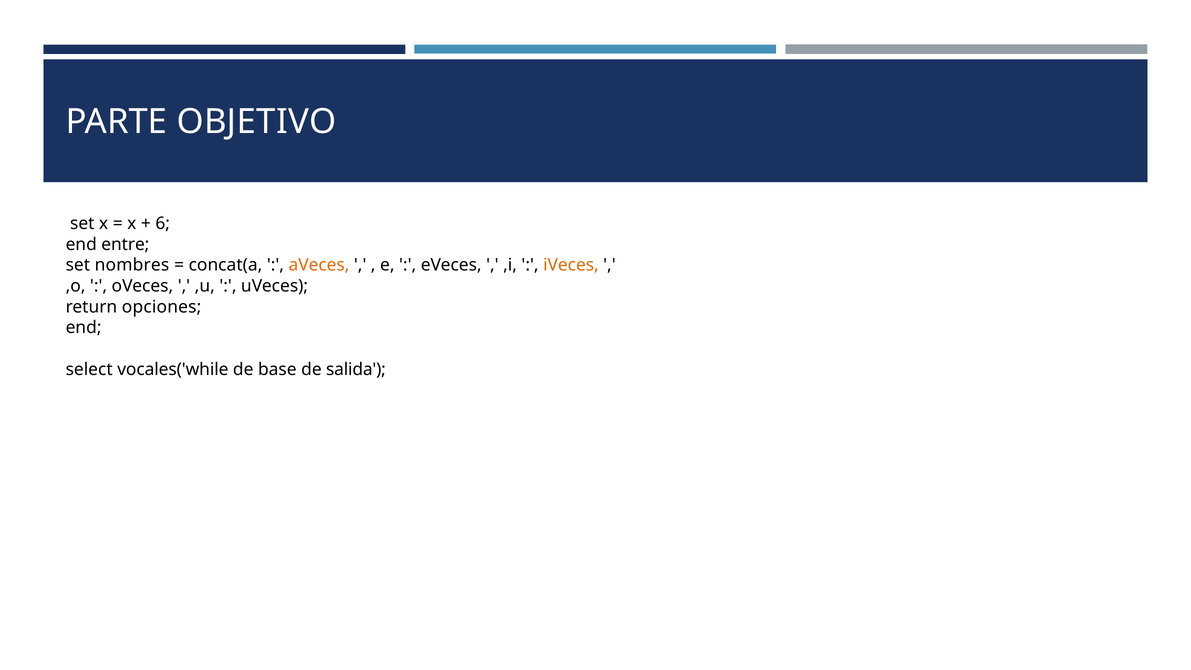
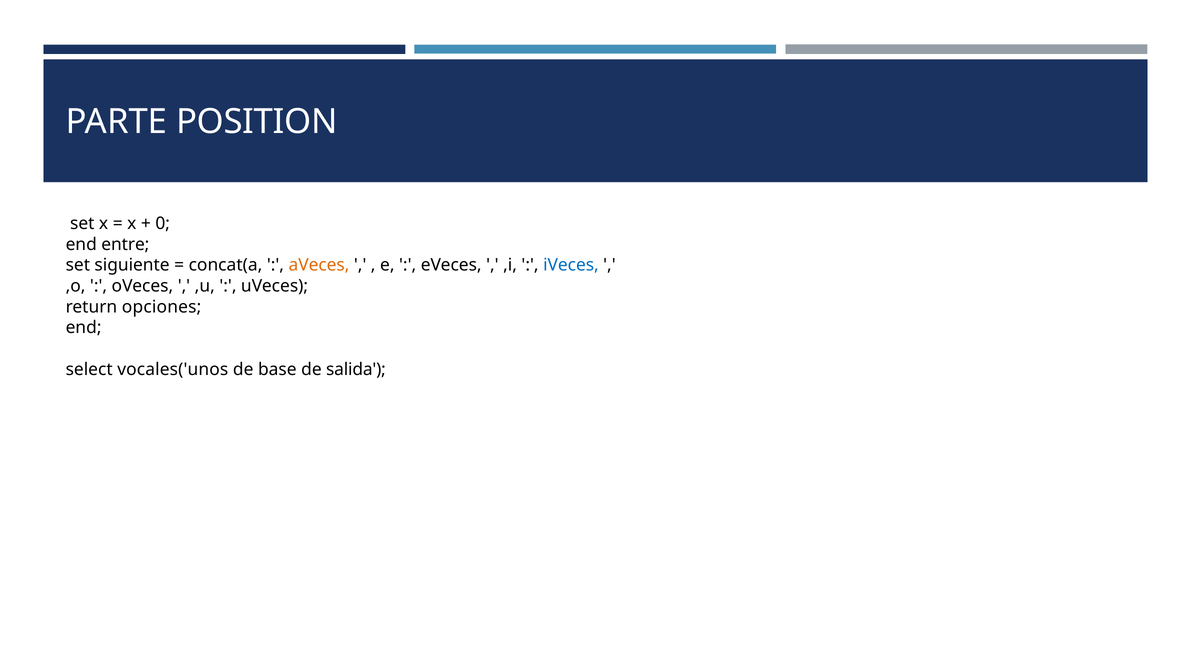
OBJETIVO: OBJETIVO -> POSITION (257, 122)
6: 6 -> 0 (163, 223)
nombres: nombres -> siguiente (132, 265)
iVeces colour: orange -> blue (571, 265)
vocales('while: vocales('while -> vocales('unos (173, 369)
